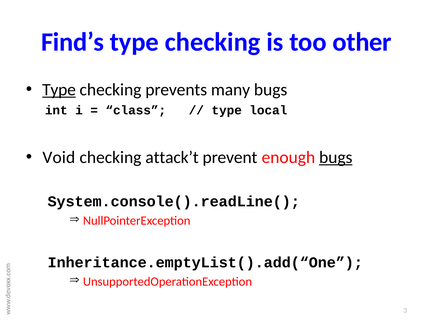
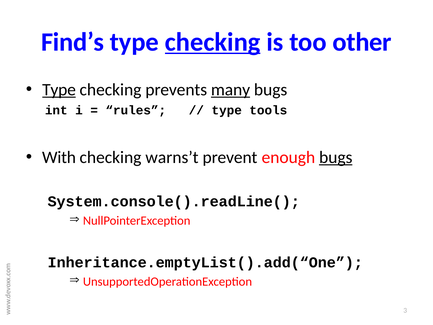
checking underline: none -> present (213, 42)
many underline: none -> present (231, 90)
class: class -> rules (136, 110)
local: local -> tools (268, 110)
Void: Void -> With (59, 157)
attack’t: attack’t -> warns’t (172, 157)
